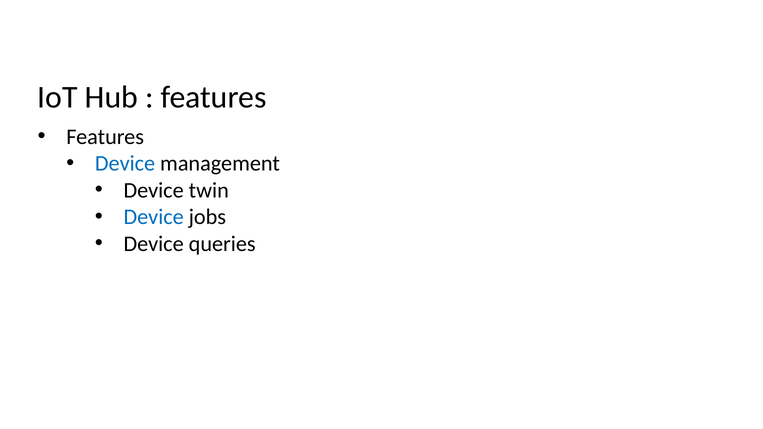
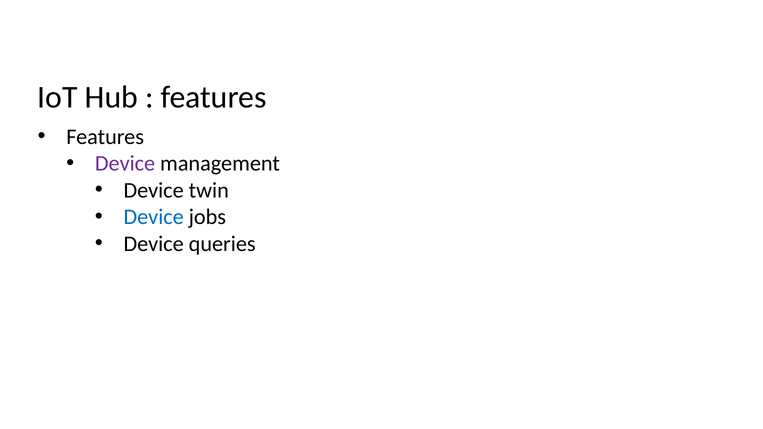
Device colour: blue -> purple (125, 164)
